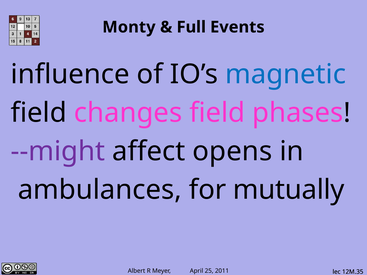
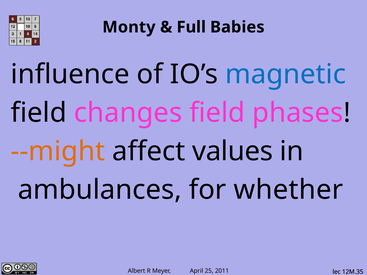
Events: Events -> Babies (237, 27)
--might colour: purple -> orange (58, 151)
opens: opens -> values (233, 151)
mutually: mutually -> whether (288, 190)
